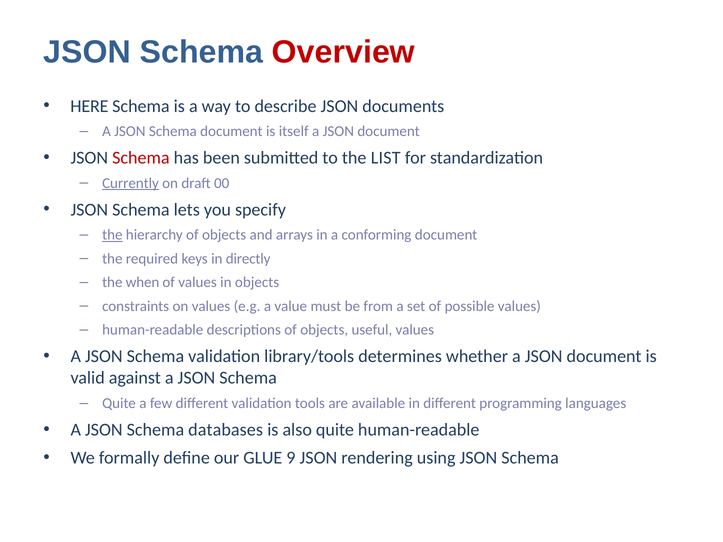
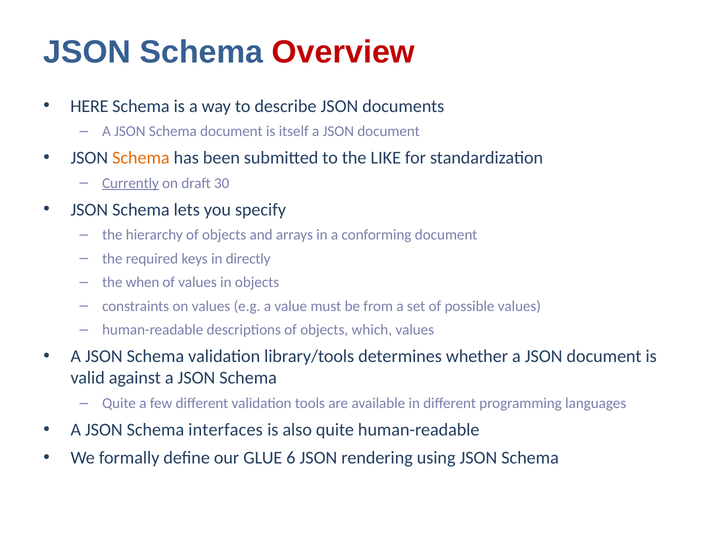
Schema colour: red -> orange (141, 158)
LIST: LIST -> LIKE (386, 158)
00: 00 -> 30 (222, 183)
the underline: present -> none (112, 235)
useful: useful -> which (372, 330)
databases: databases -> interfaces (226, 430)
9: 9 -> 6 (291, 458)
